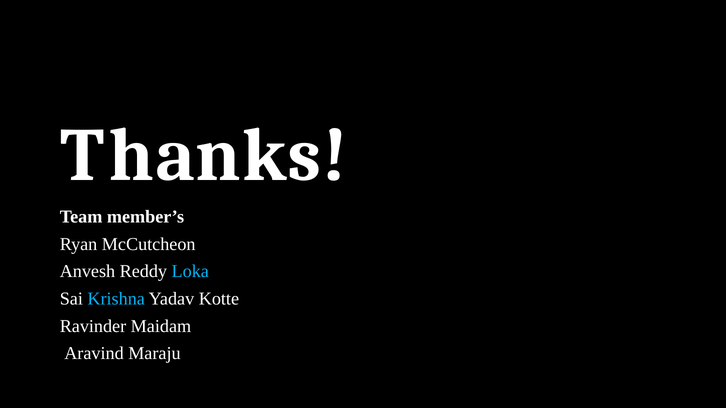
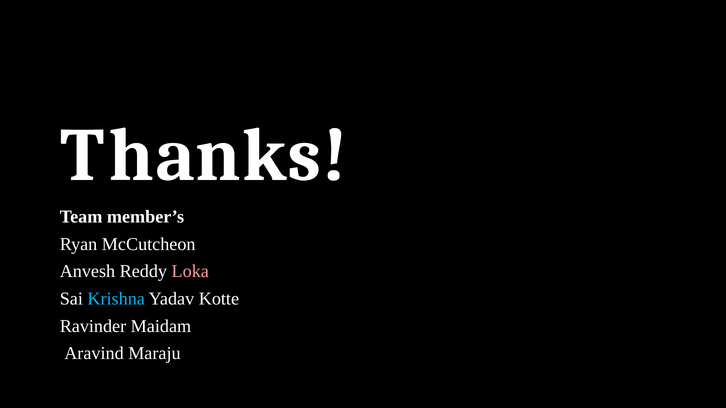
Loka colour: light blue -> pink (190, 272)
